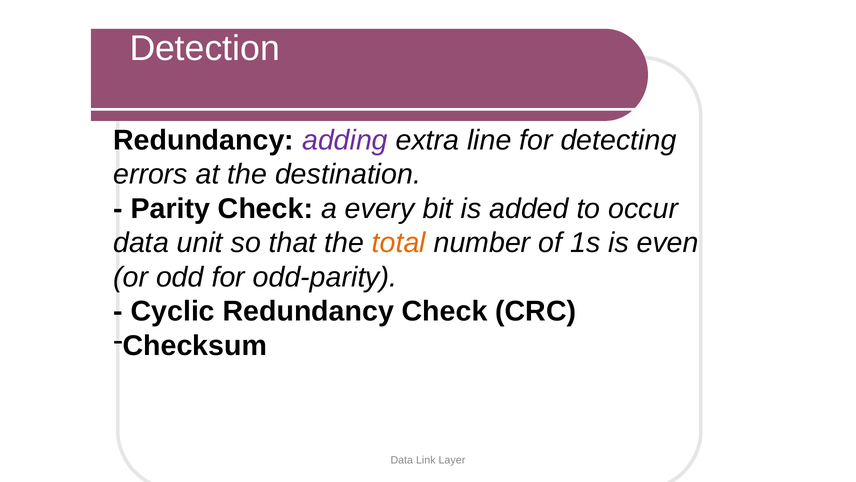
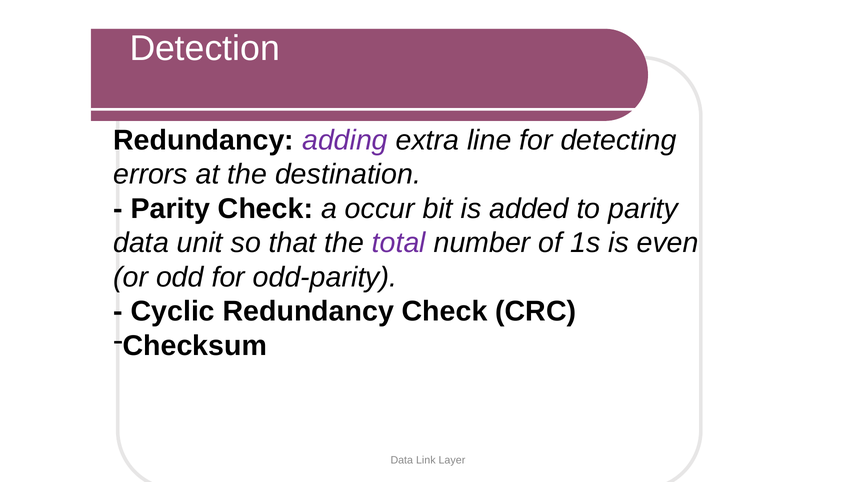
every: every -> occur (380, 208)
to occur: occur -> parity (643, 208)
total colour: orange -> purple (399, 243)
